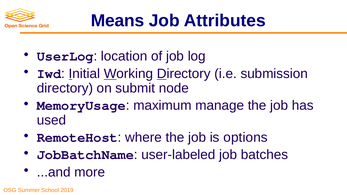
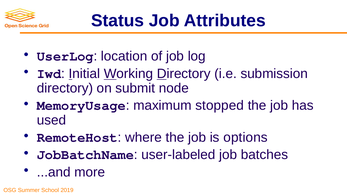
Means: Means -> Status (118, 21)
manage: manage -> stopped (220, 106)
